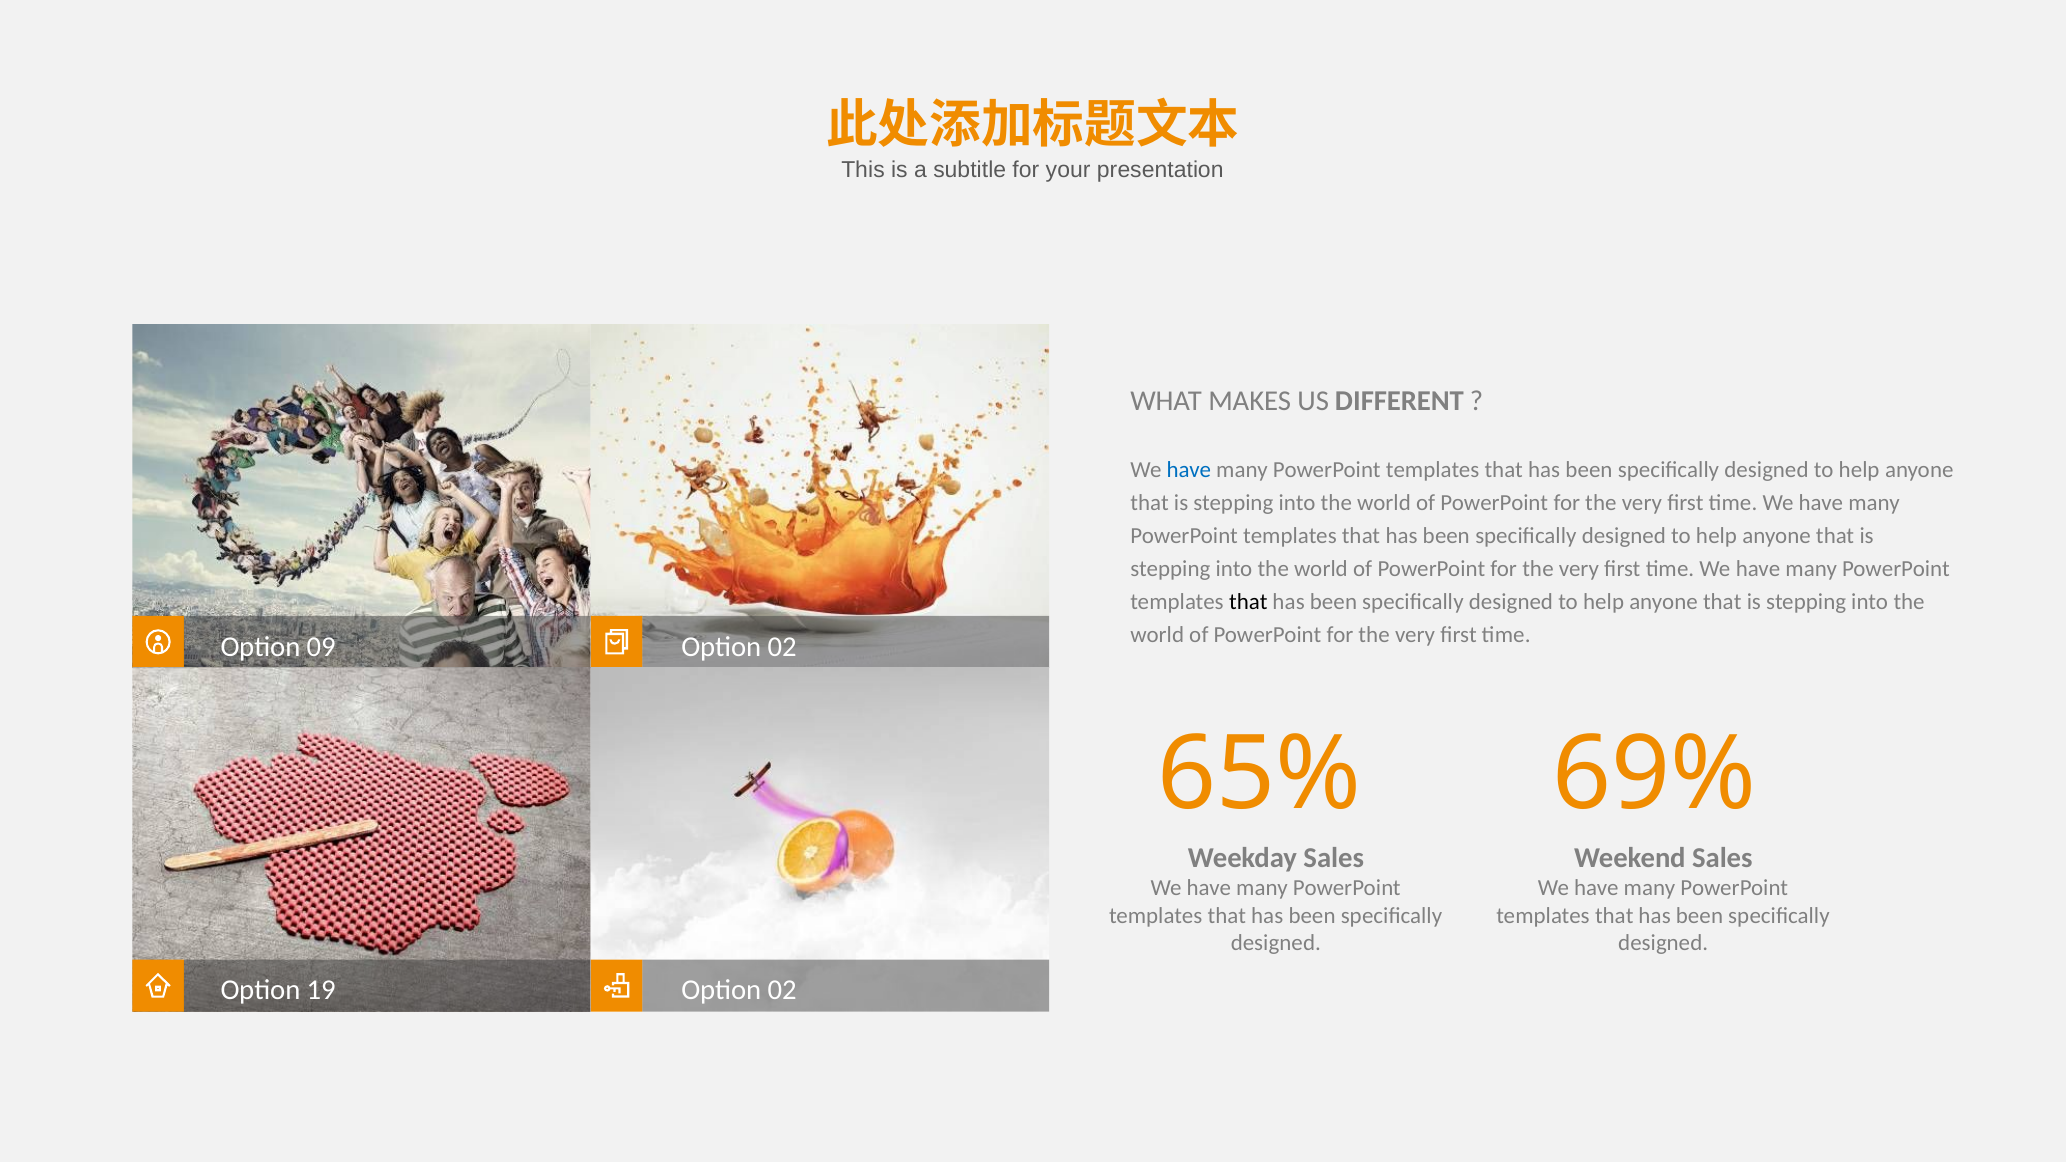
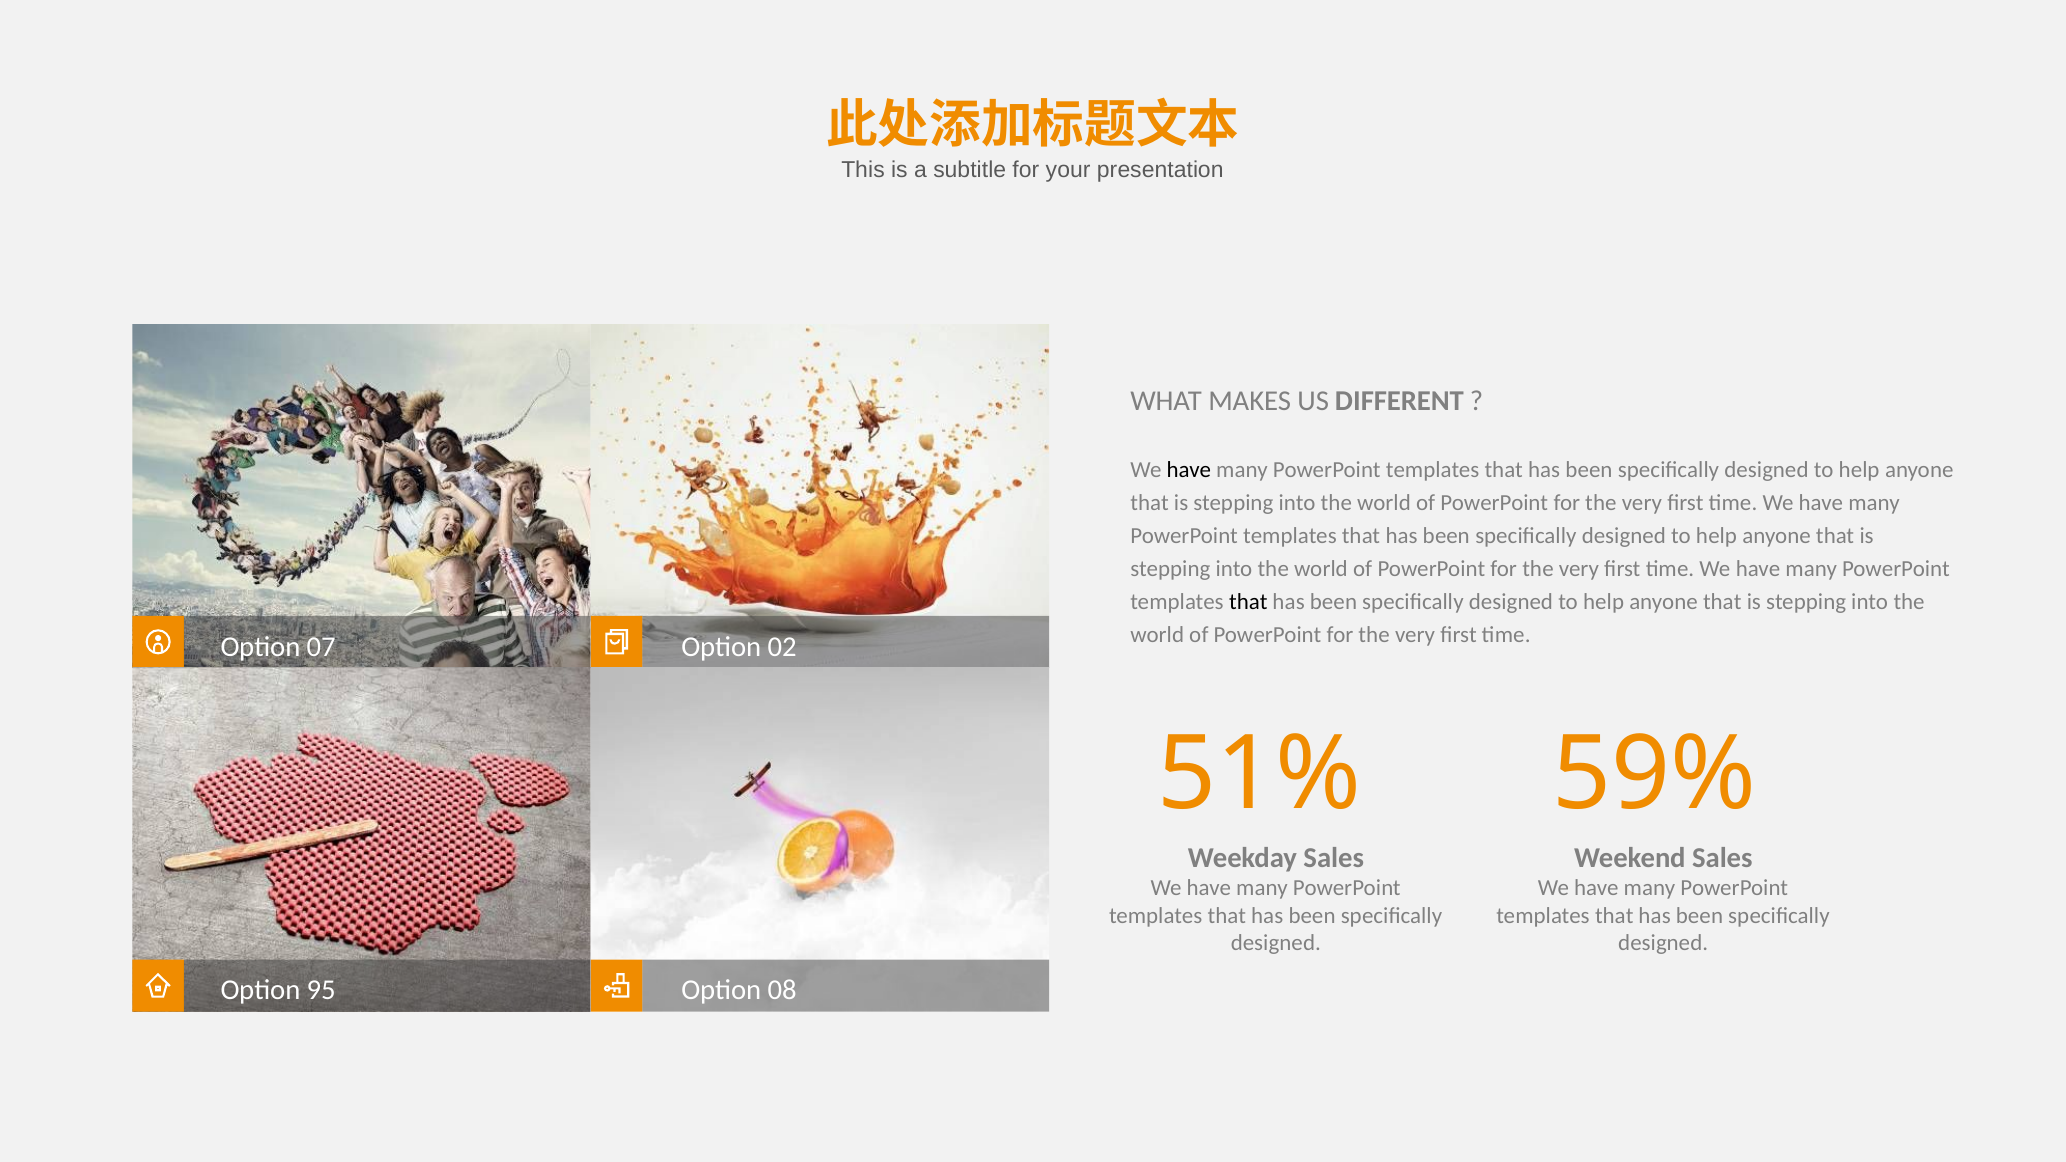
have colour: blue -> black (1189, 470)
09: 09 -> 07 (321, 647)
65%: 65% -> 51% (1259, 774)
69%: 69% -> 59% (1654, 774)
19: 19 -> 95 (321, 990)
02: 02 -> 08 (782, 990)
